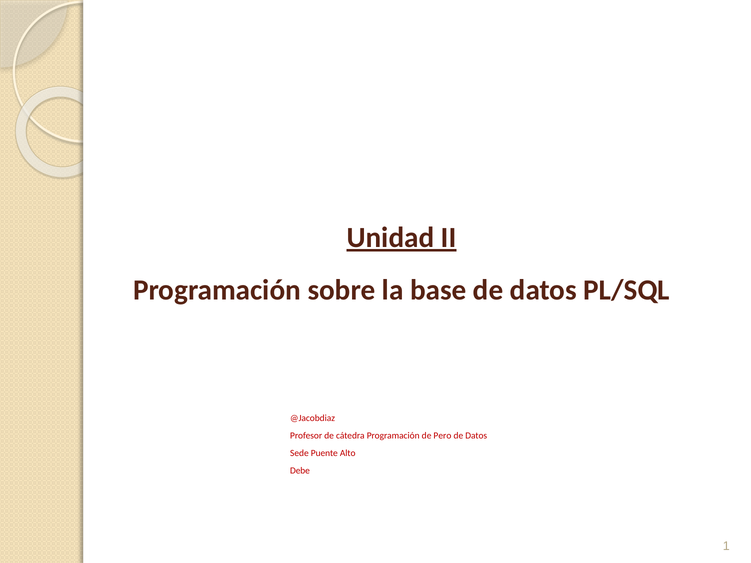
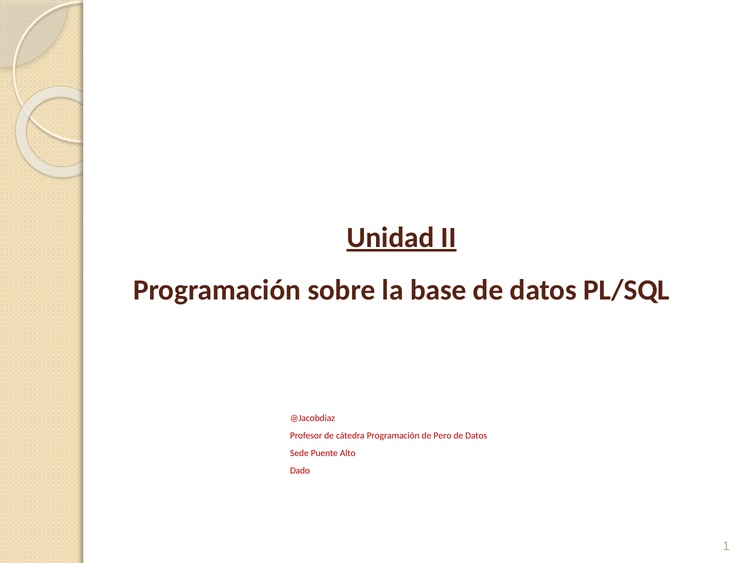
Debe: Debe -> Dado (300, 471)
